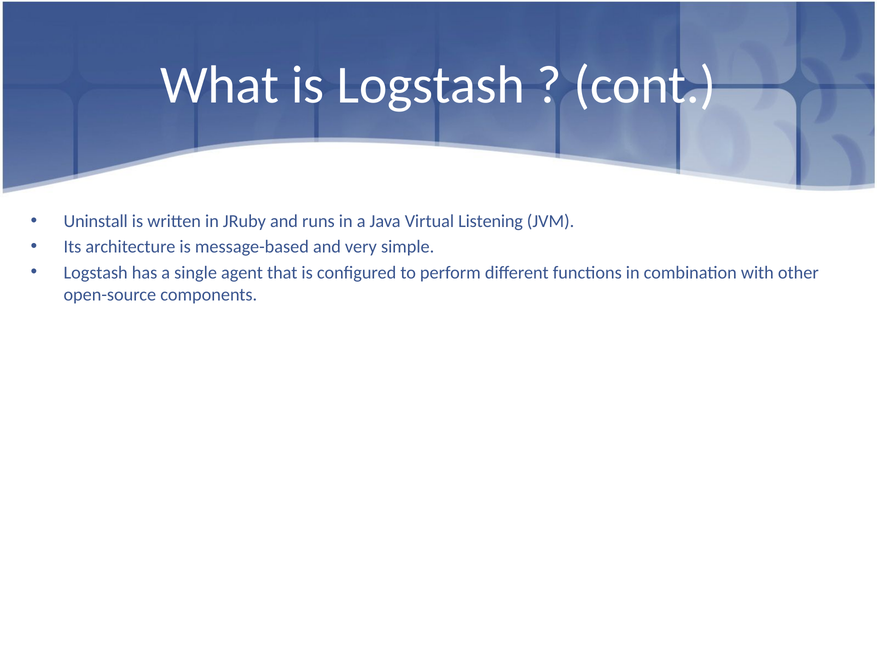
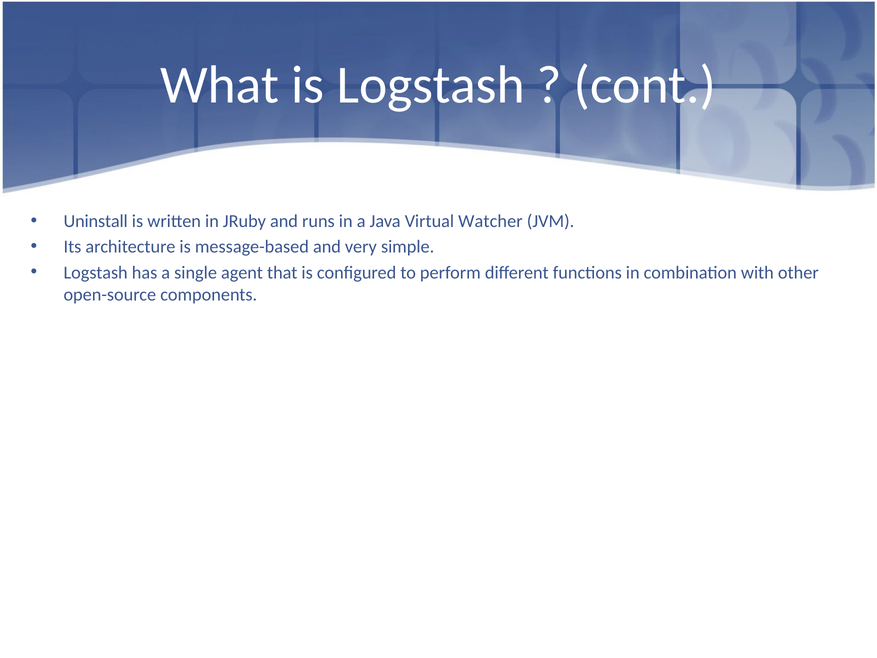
Listening: Listening -> Watcher (490, 221)
